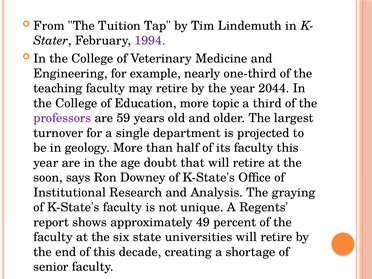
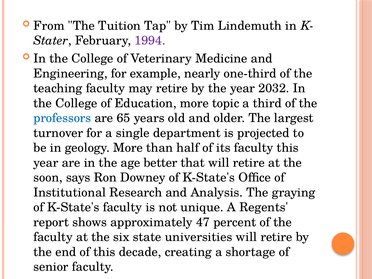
2044: 2044 -> 2032 (274, 88)
professors colour: purple -> blue (62, 118)
59: 59 -> 65 (124, 118)
doubt: doubt -> better (161, 163)
49: 49 -> 47 (203, 222)
